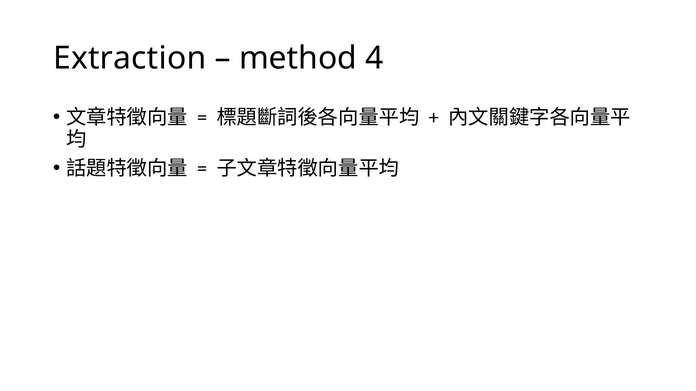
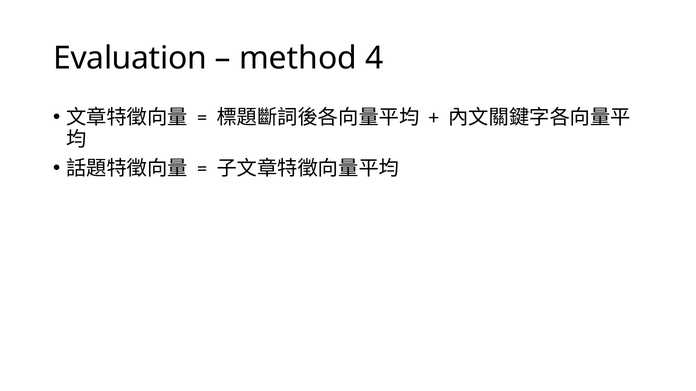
Extraction: Extraction -> Evaluation (130, 58)
